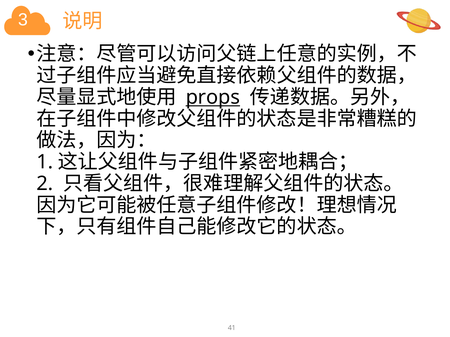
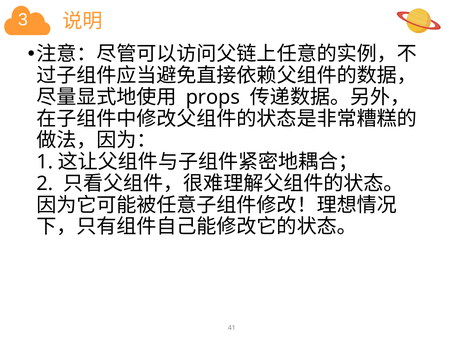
props underline: present -> none (213, 97)
